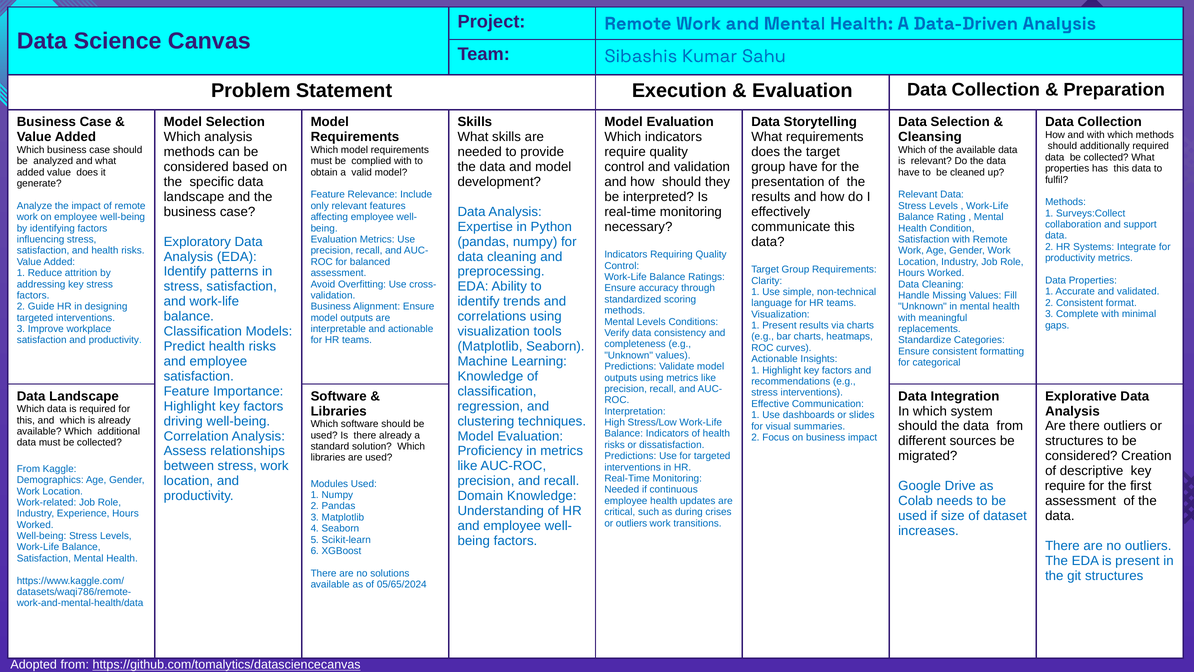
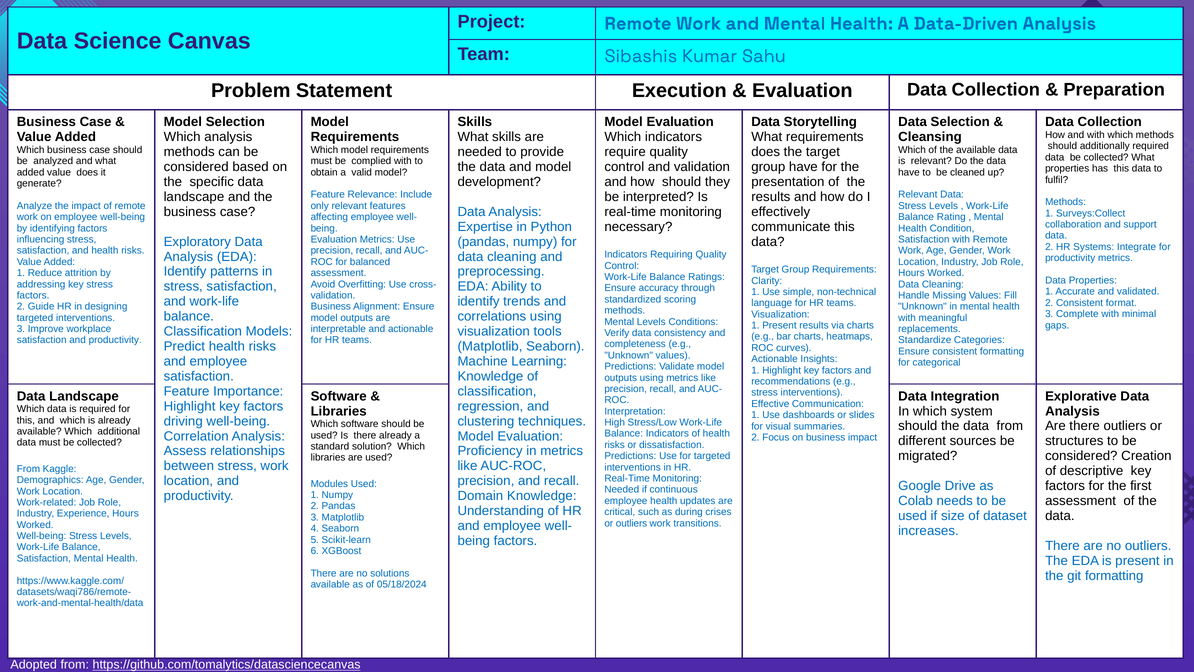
require: require -> factors (1065, 486)
git structures: structures -> formatting (1114, 575)
05/65/2024: 05/65/2024 -> 05/18/2024 (402, 584)
